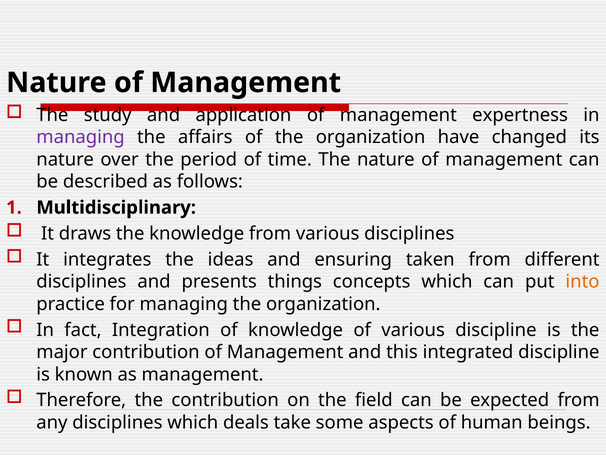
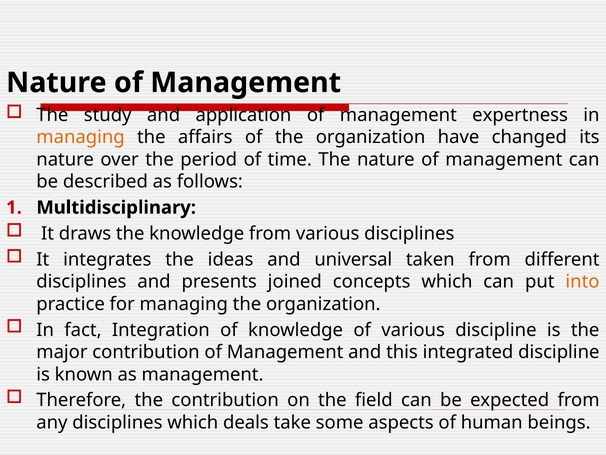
managing colour: purple -> orange (81, 137)
ensuring: ensuring -> universal (353, 259)
things: things -> joined (295, 281)
